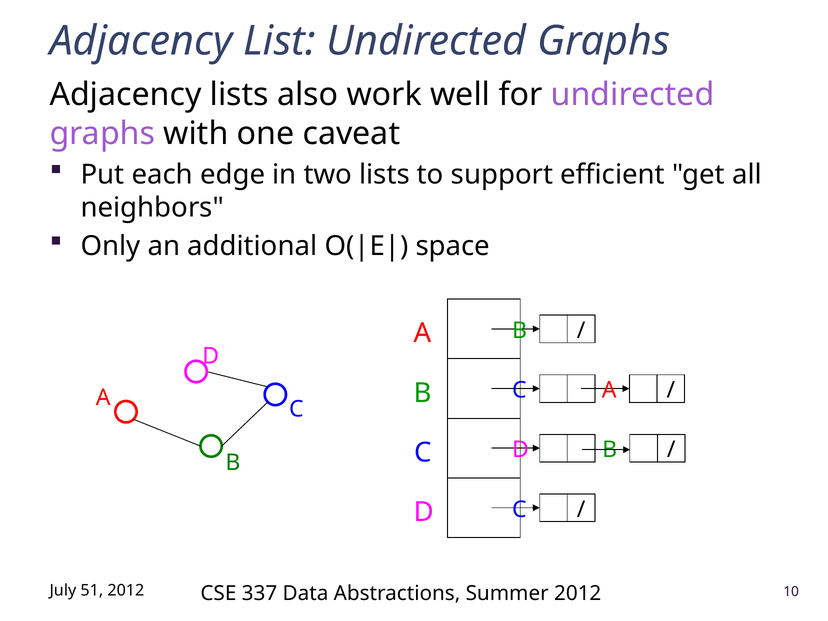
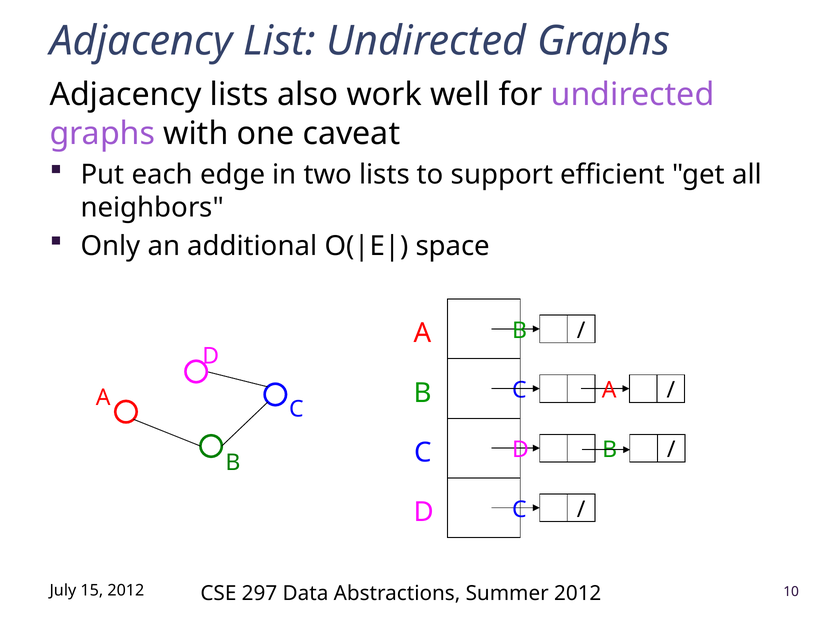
51: 51 -> 15 (92, 590)
337: 337 -> 297 (259, 594)
